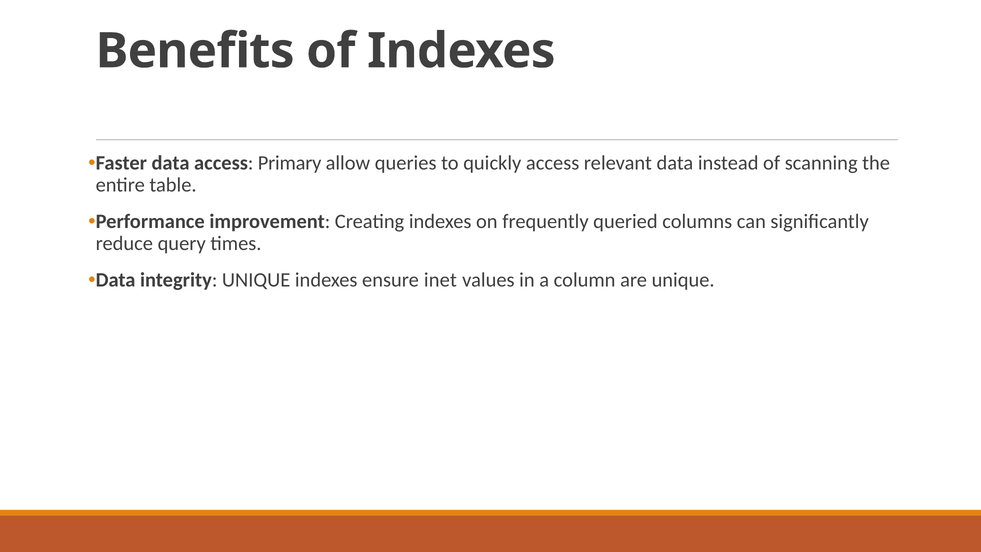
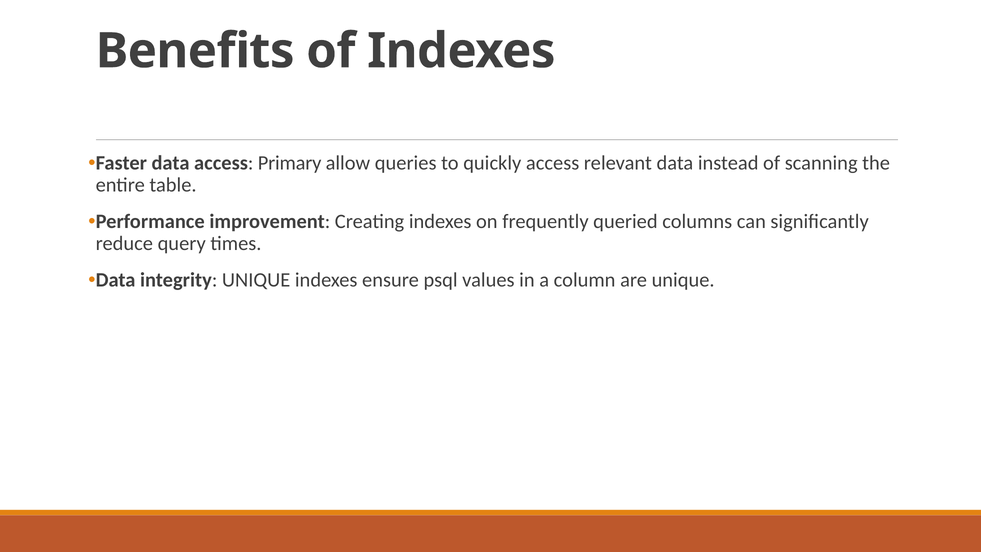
inet: inet -> psql (441, 280)
